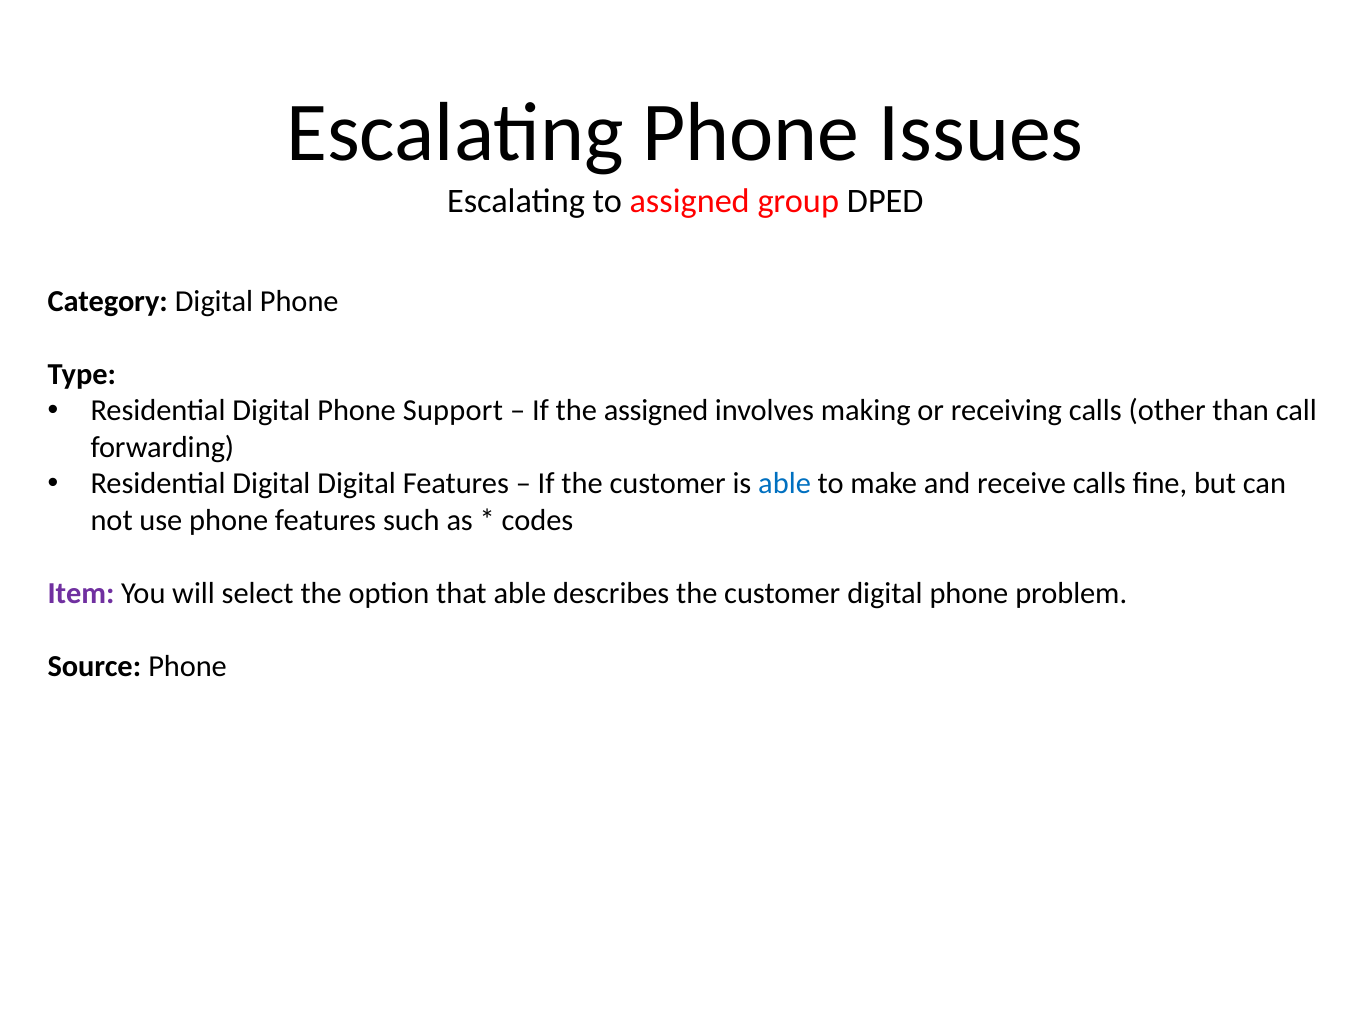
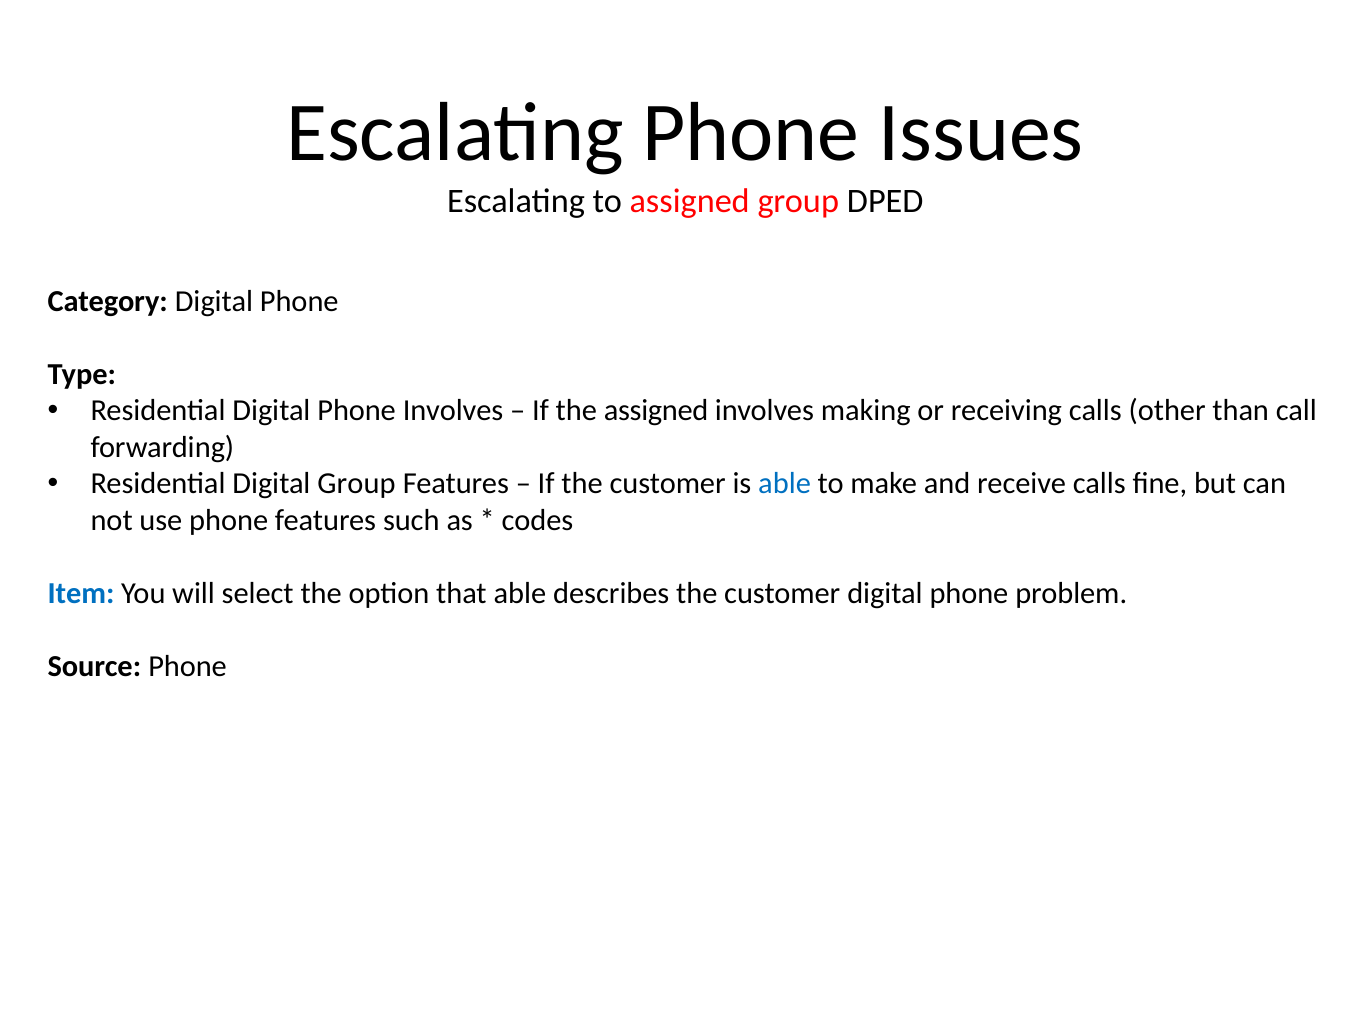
Phone Support: Support -> Involves (453, 411)
Digital Digital: Digital -> Group (357, 484)
Item colour: purple -> blue (81, 594)
